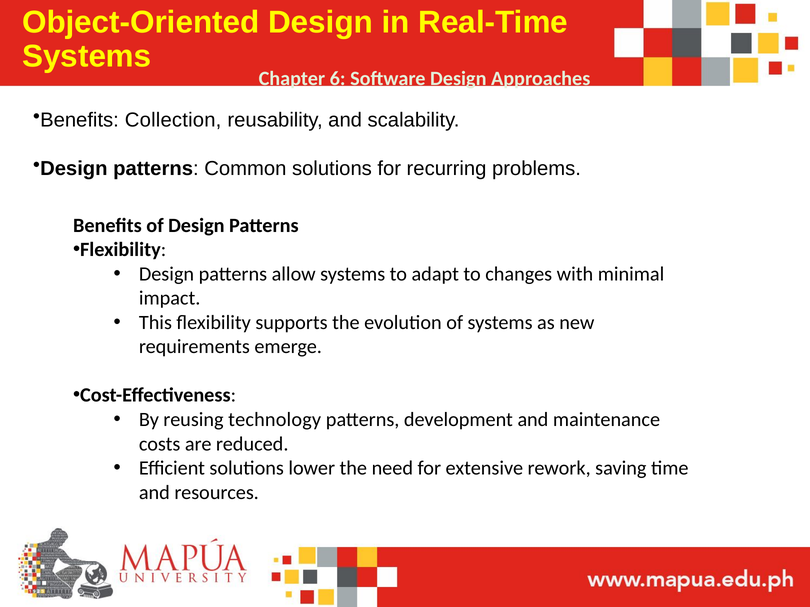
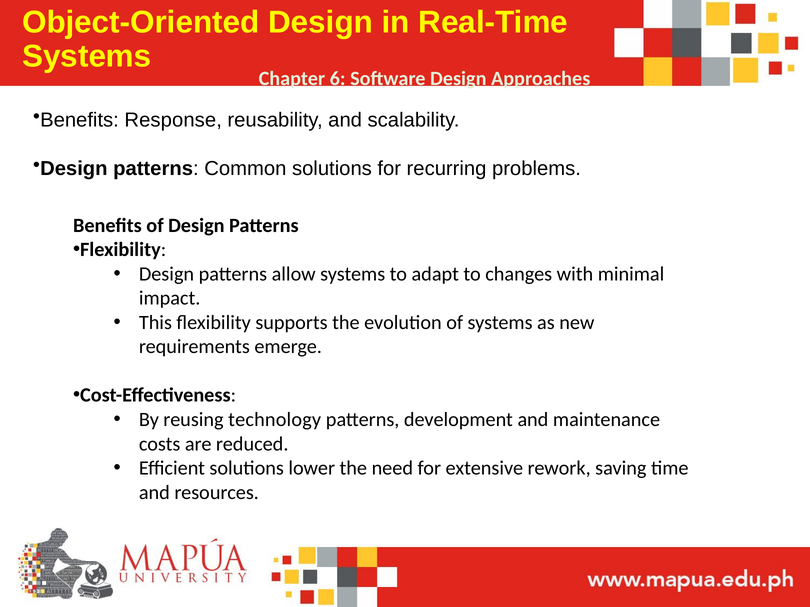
Collection: Collection -> Response (173, 120)
